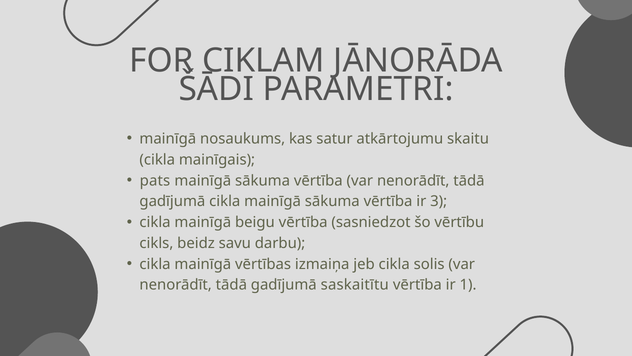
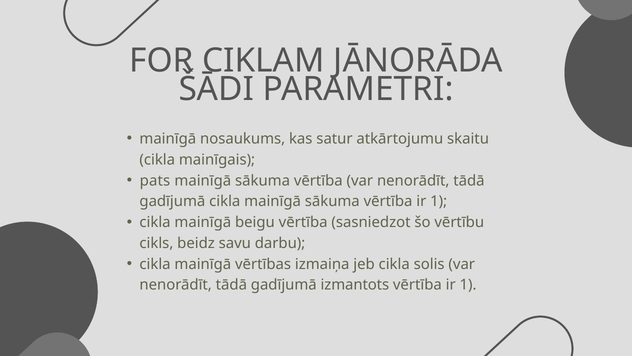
sākuma vērtība ir 3: 3 -> 1 (439, 201)
saskaitītu: saskaitītu -> izmantots (355, 285)
